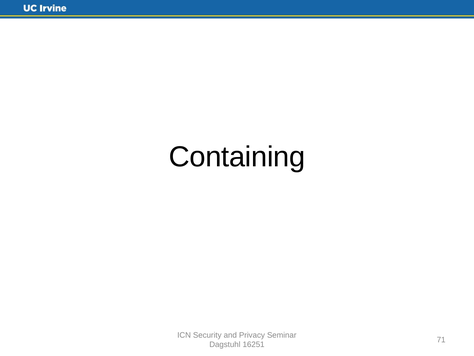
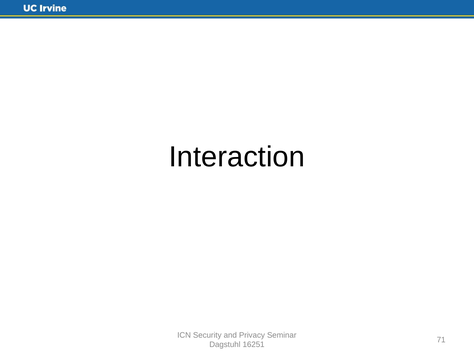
Containing: Containing -> Interaction (237, 157)
